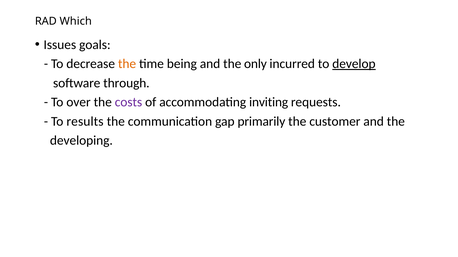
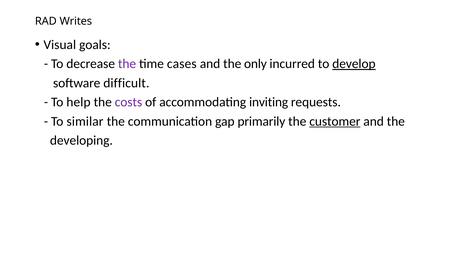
Which: Which -> Writes (76, 21)
Issues: Issues -> Visual (60, 45)
the colour: orange -> purple (127, 64)
being: being -> cases (182, 64)
through: through -> difficult (126, 83)
over: over -> help (78, 102)
results: results -> similar (85, 122)
customer underline: none -> present (335, 122)
